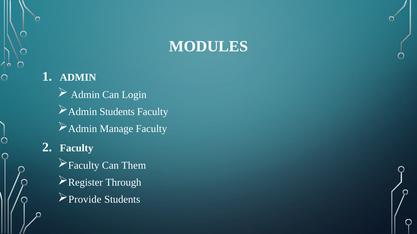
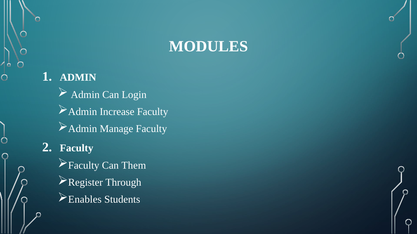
Admin Students: Students -> Increase (117, 112)
Provide: Provide -> Enables (85, 200)
